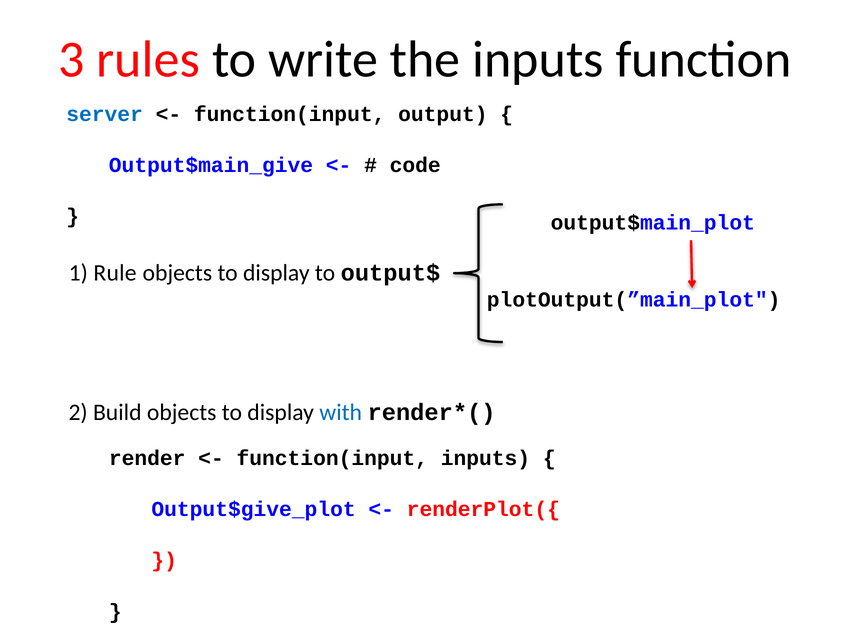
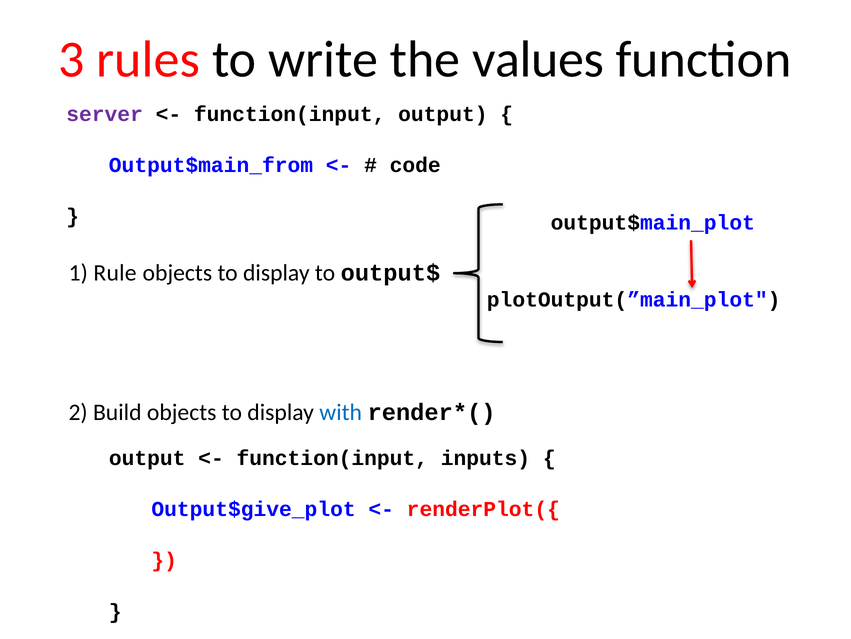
the inputs: inputs -> values (538, 60)
server colour: blue -> purple (105, 114)
Output$main_give: Output$main_give -> Output$main_from (211, 165)
render: render -> output (147, 458)
